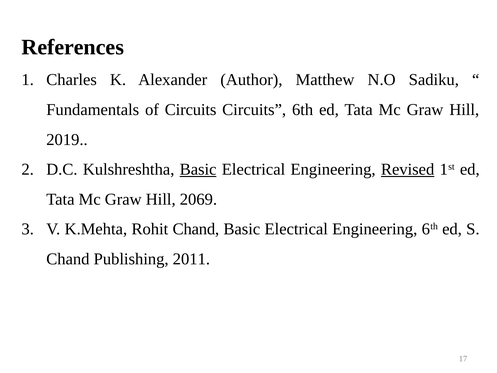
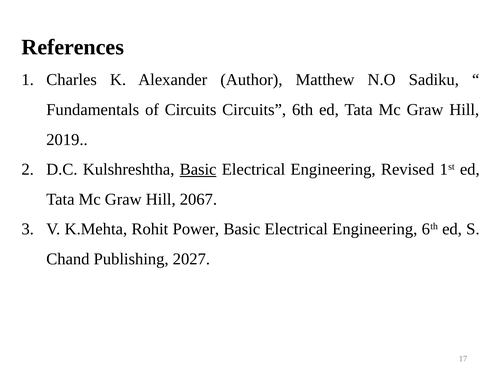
Revised underline: present -> none (408, 169)
2069: 2069 -> 2067 (198, 199)
Rohit Chand: Chand -> Power (196, 229)
2011: 2011 -> 2027 (191, 259)
